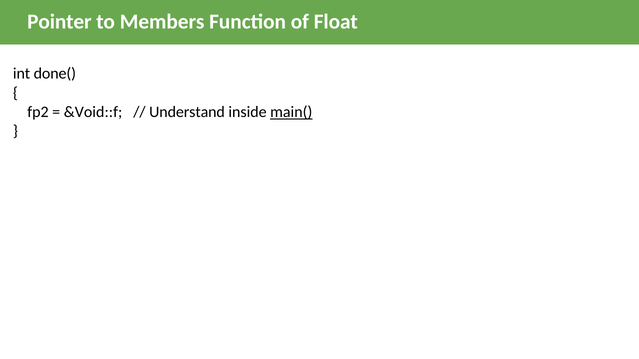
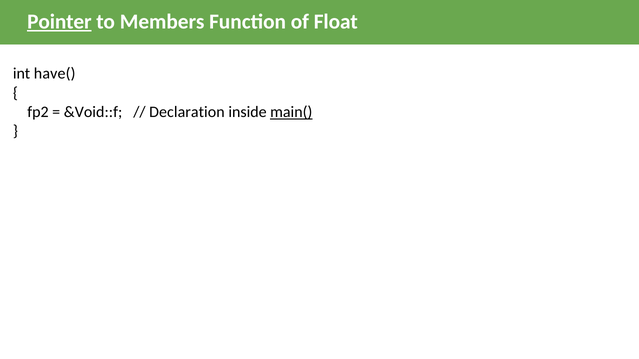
Pointer underline: none -> present (59, 22)
done(: done( -> have( (55, 74)
Understand: Understand -> Declaration (187, 112)
